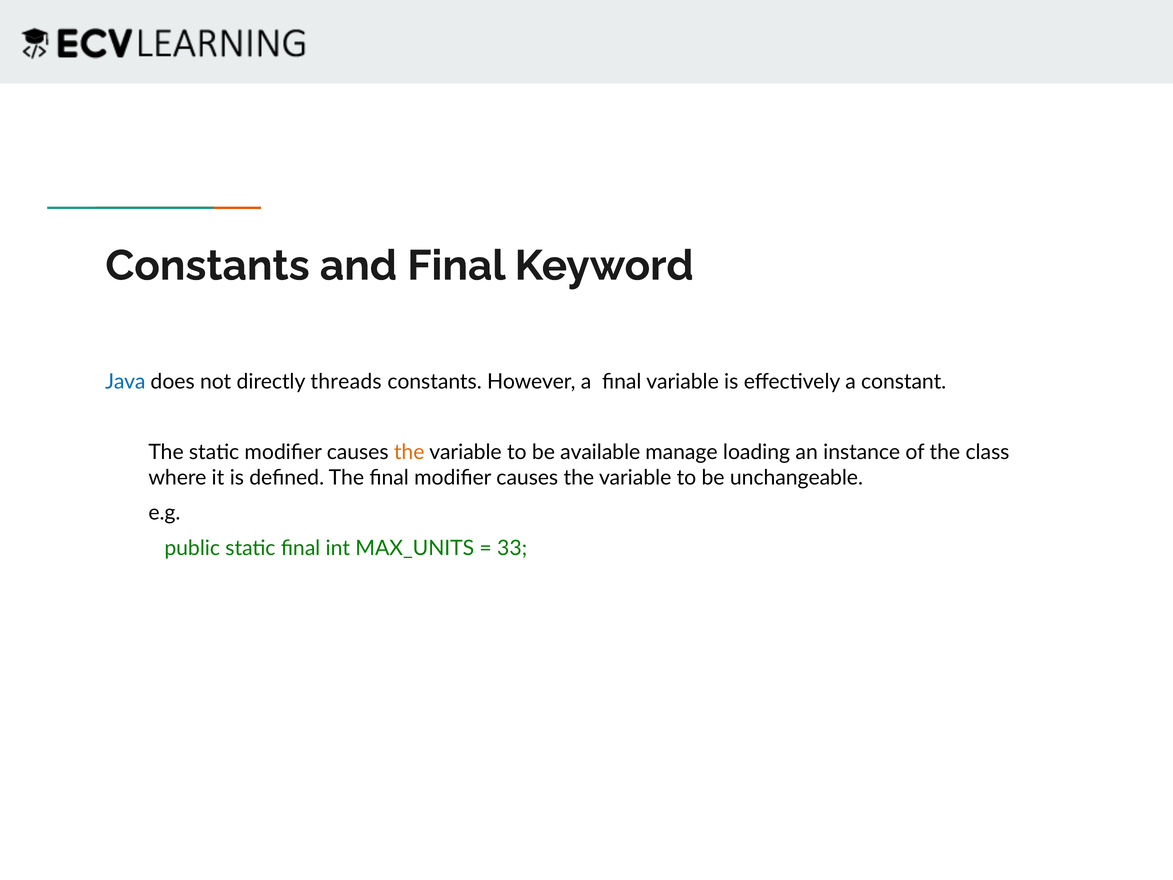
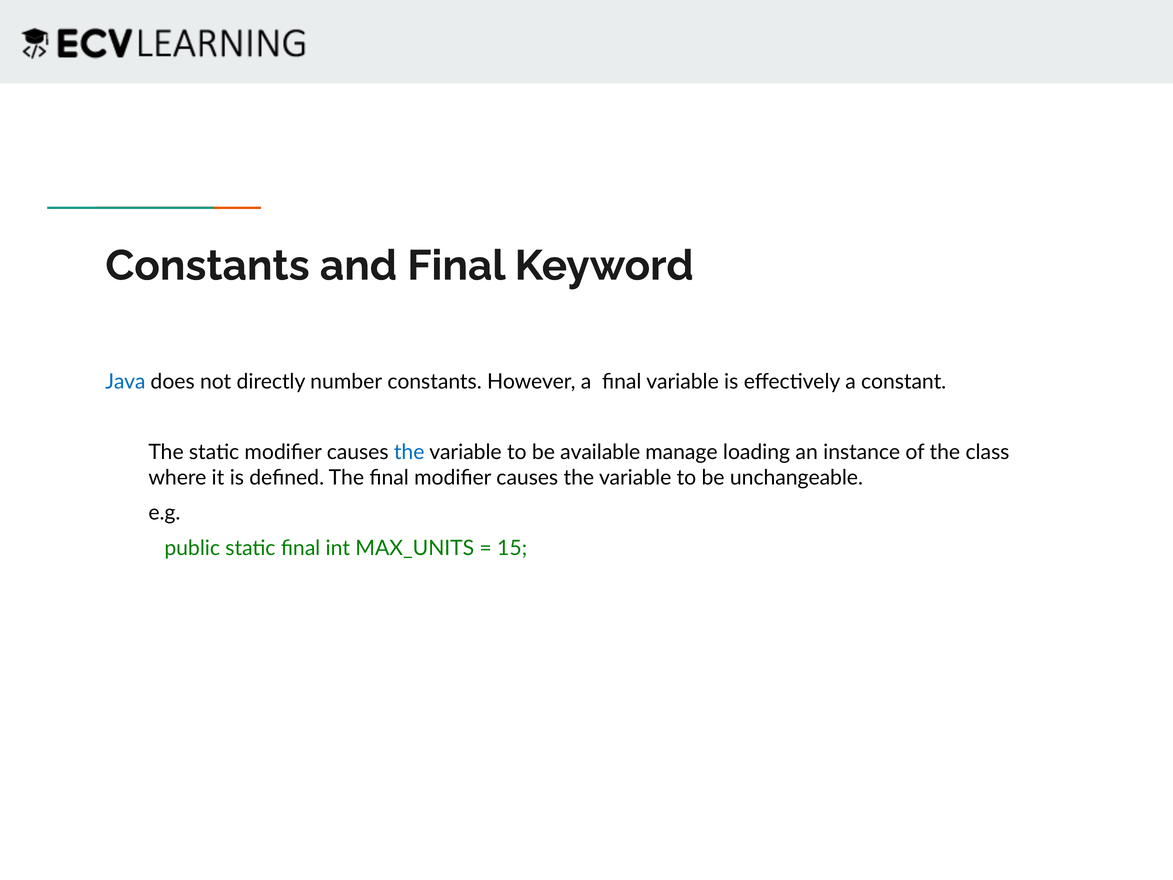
threads: threads -> number (346, 382)
the colour: orange -> blue (409, 452)
33: 33 -> 15 (512, 548)
